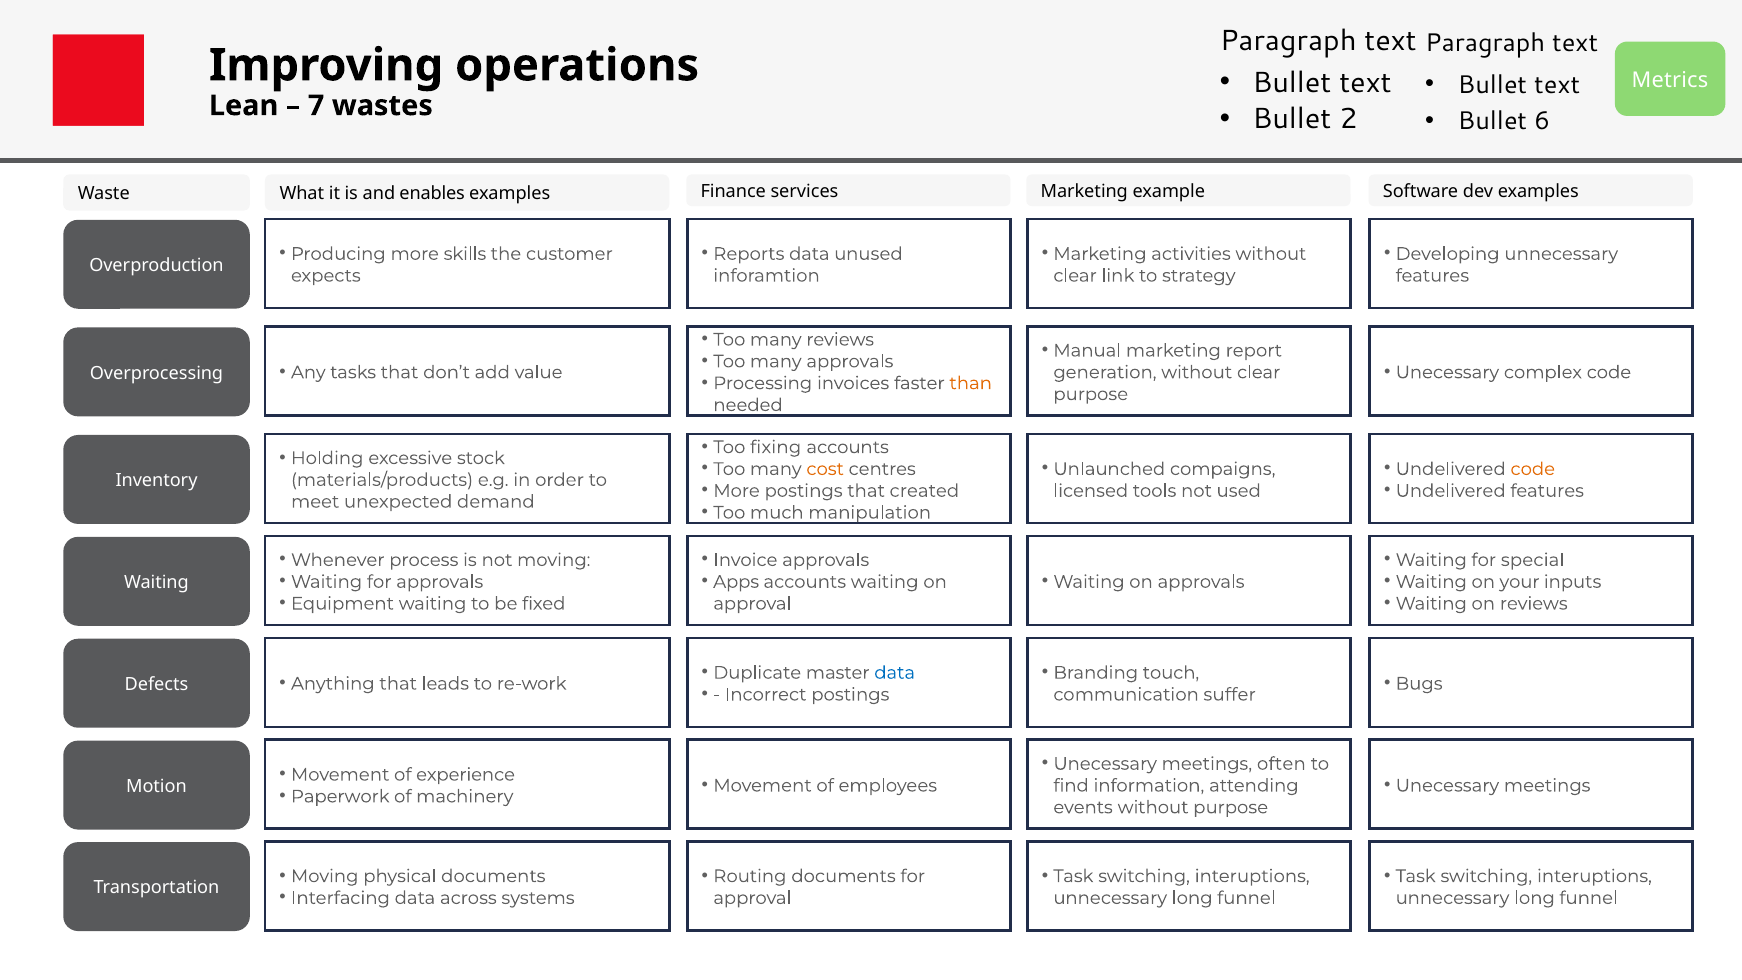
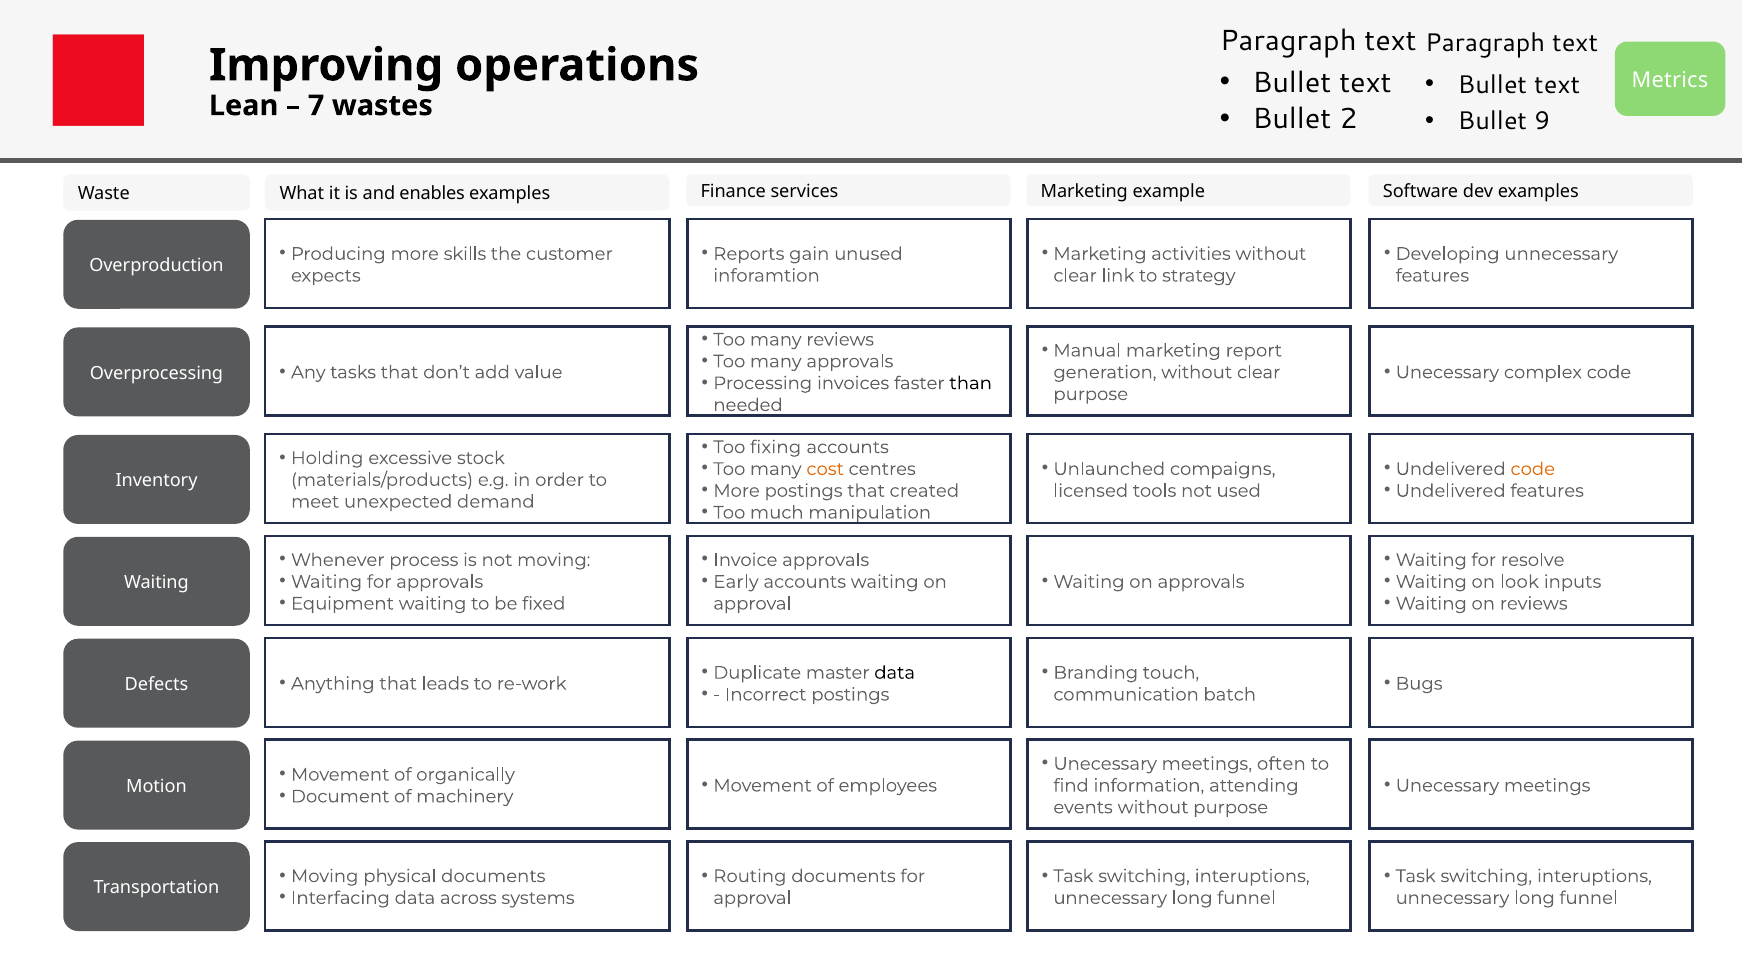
6: 6 -> 9 (1542, 121)
Reports data: data -> gain (809, 254)
than colour: orange -> black (971, 383)
special: special -> resolve (1533, 560)
Apps: Apps -> Early (736, 582)
your: your -> look (1519, 582)
data colour: blue -> black (895, 673)
suffer: suffer -> batch (1230, 694)
experience: experience -> organically (466, 775)
Paperwork: Paperwork -> Document (340, 796)
